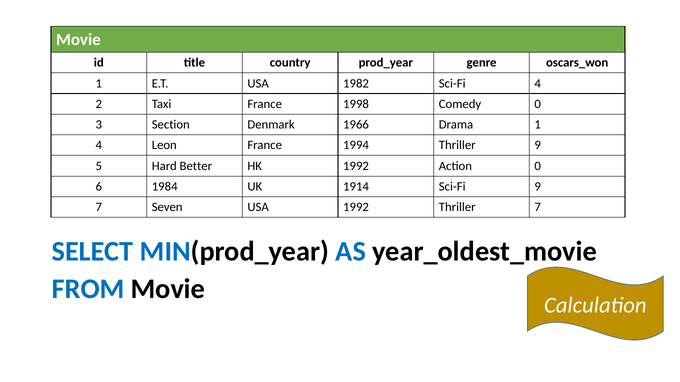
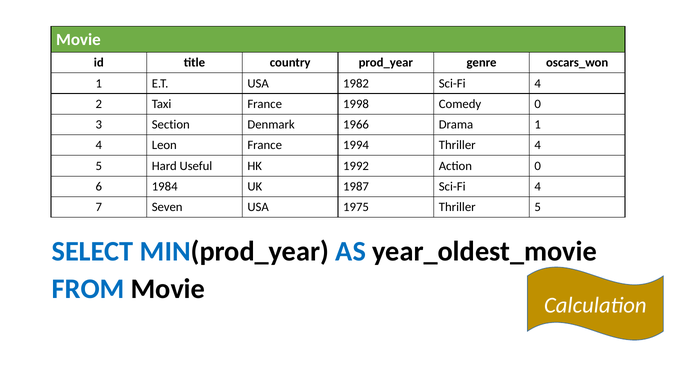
Thriller 9: 9 -> 4 (538, 145)
Better: Better -> Useful (196, 166)
1914: 1914 -> 1987 (356, 187)
9: 9 -> 4 (538, 187)
USA 1992: 1992 -> 1975 (356, 208)
Thriller 7: 7 -> 5 (538, 208)
